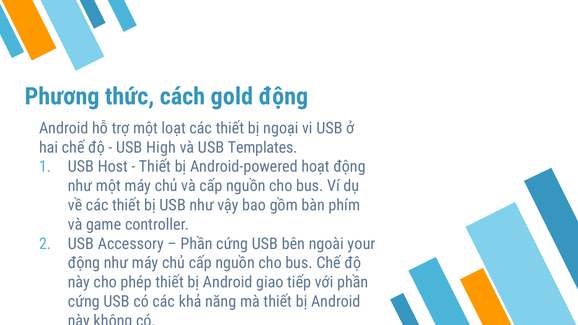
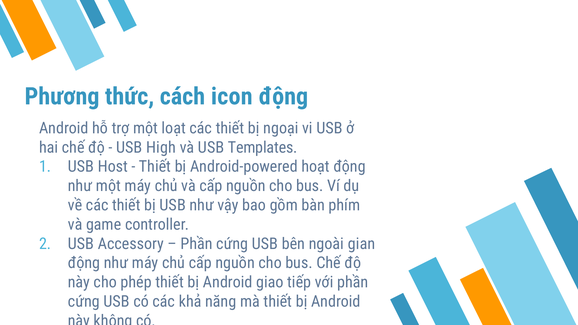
gold: gold -> icon (232, 96)
your: your -> gian (362, 244)
